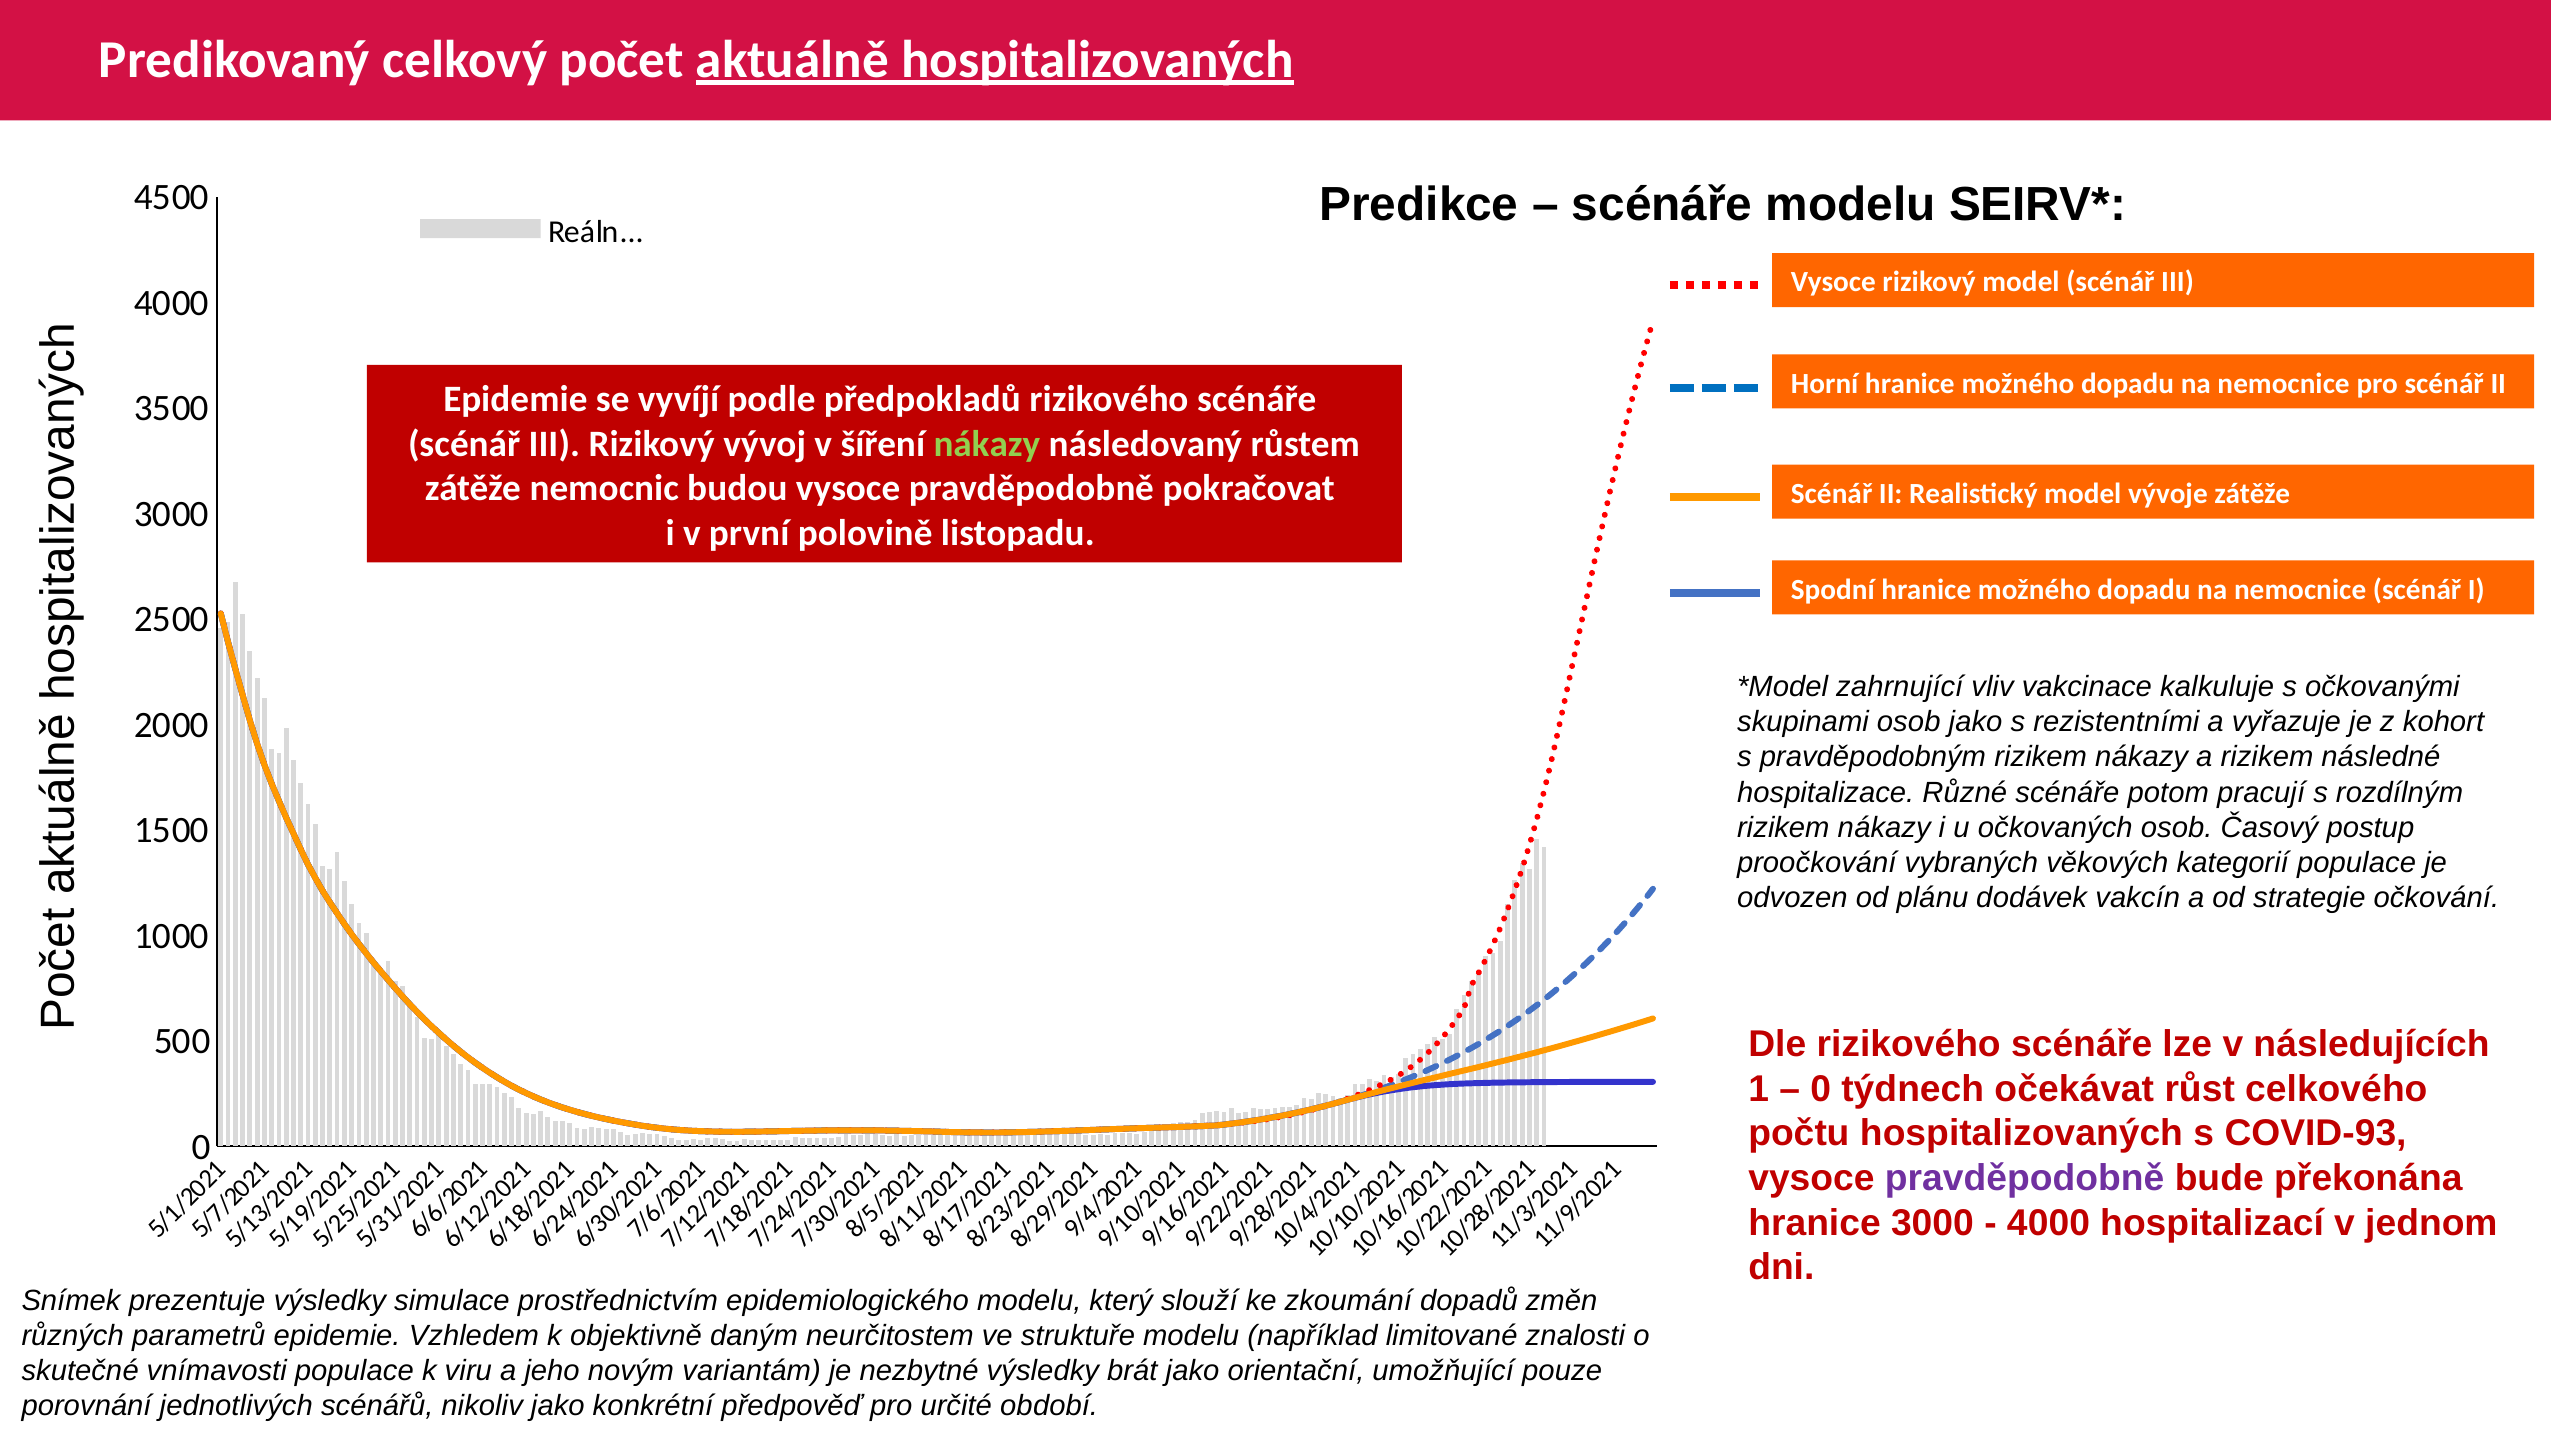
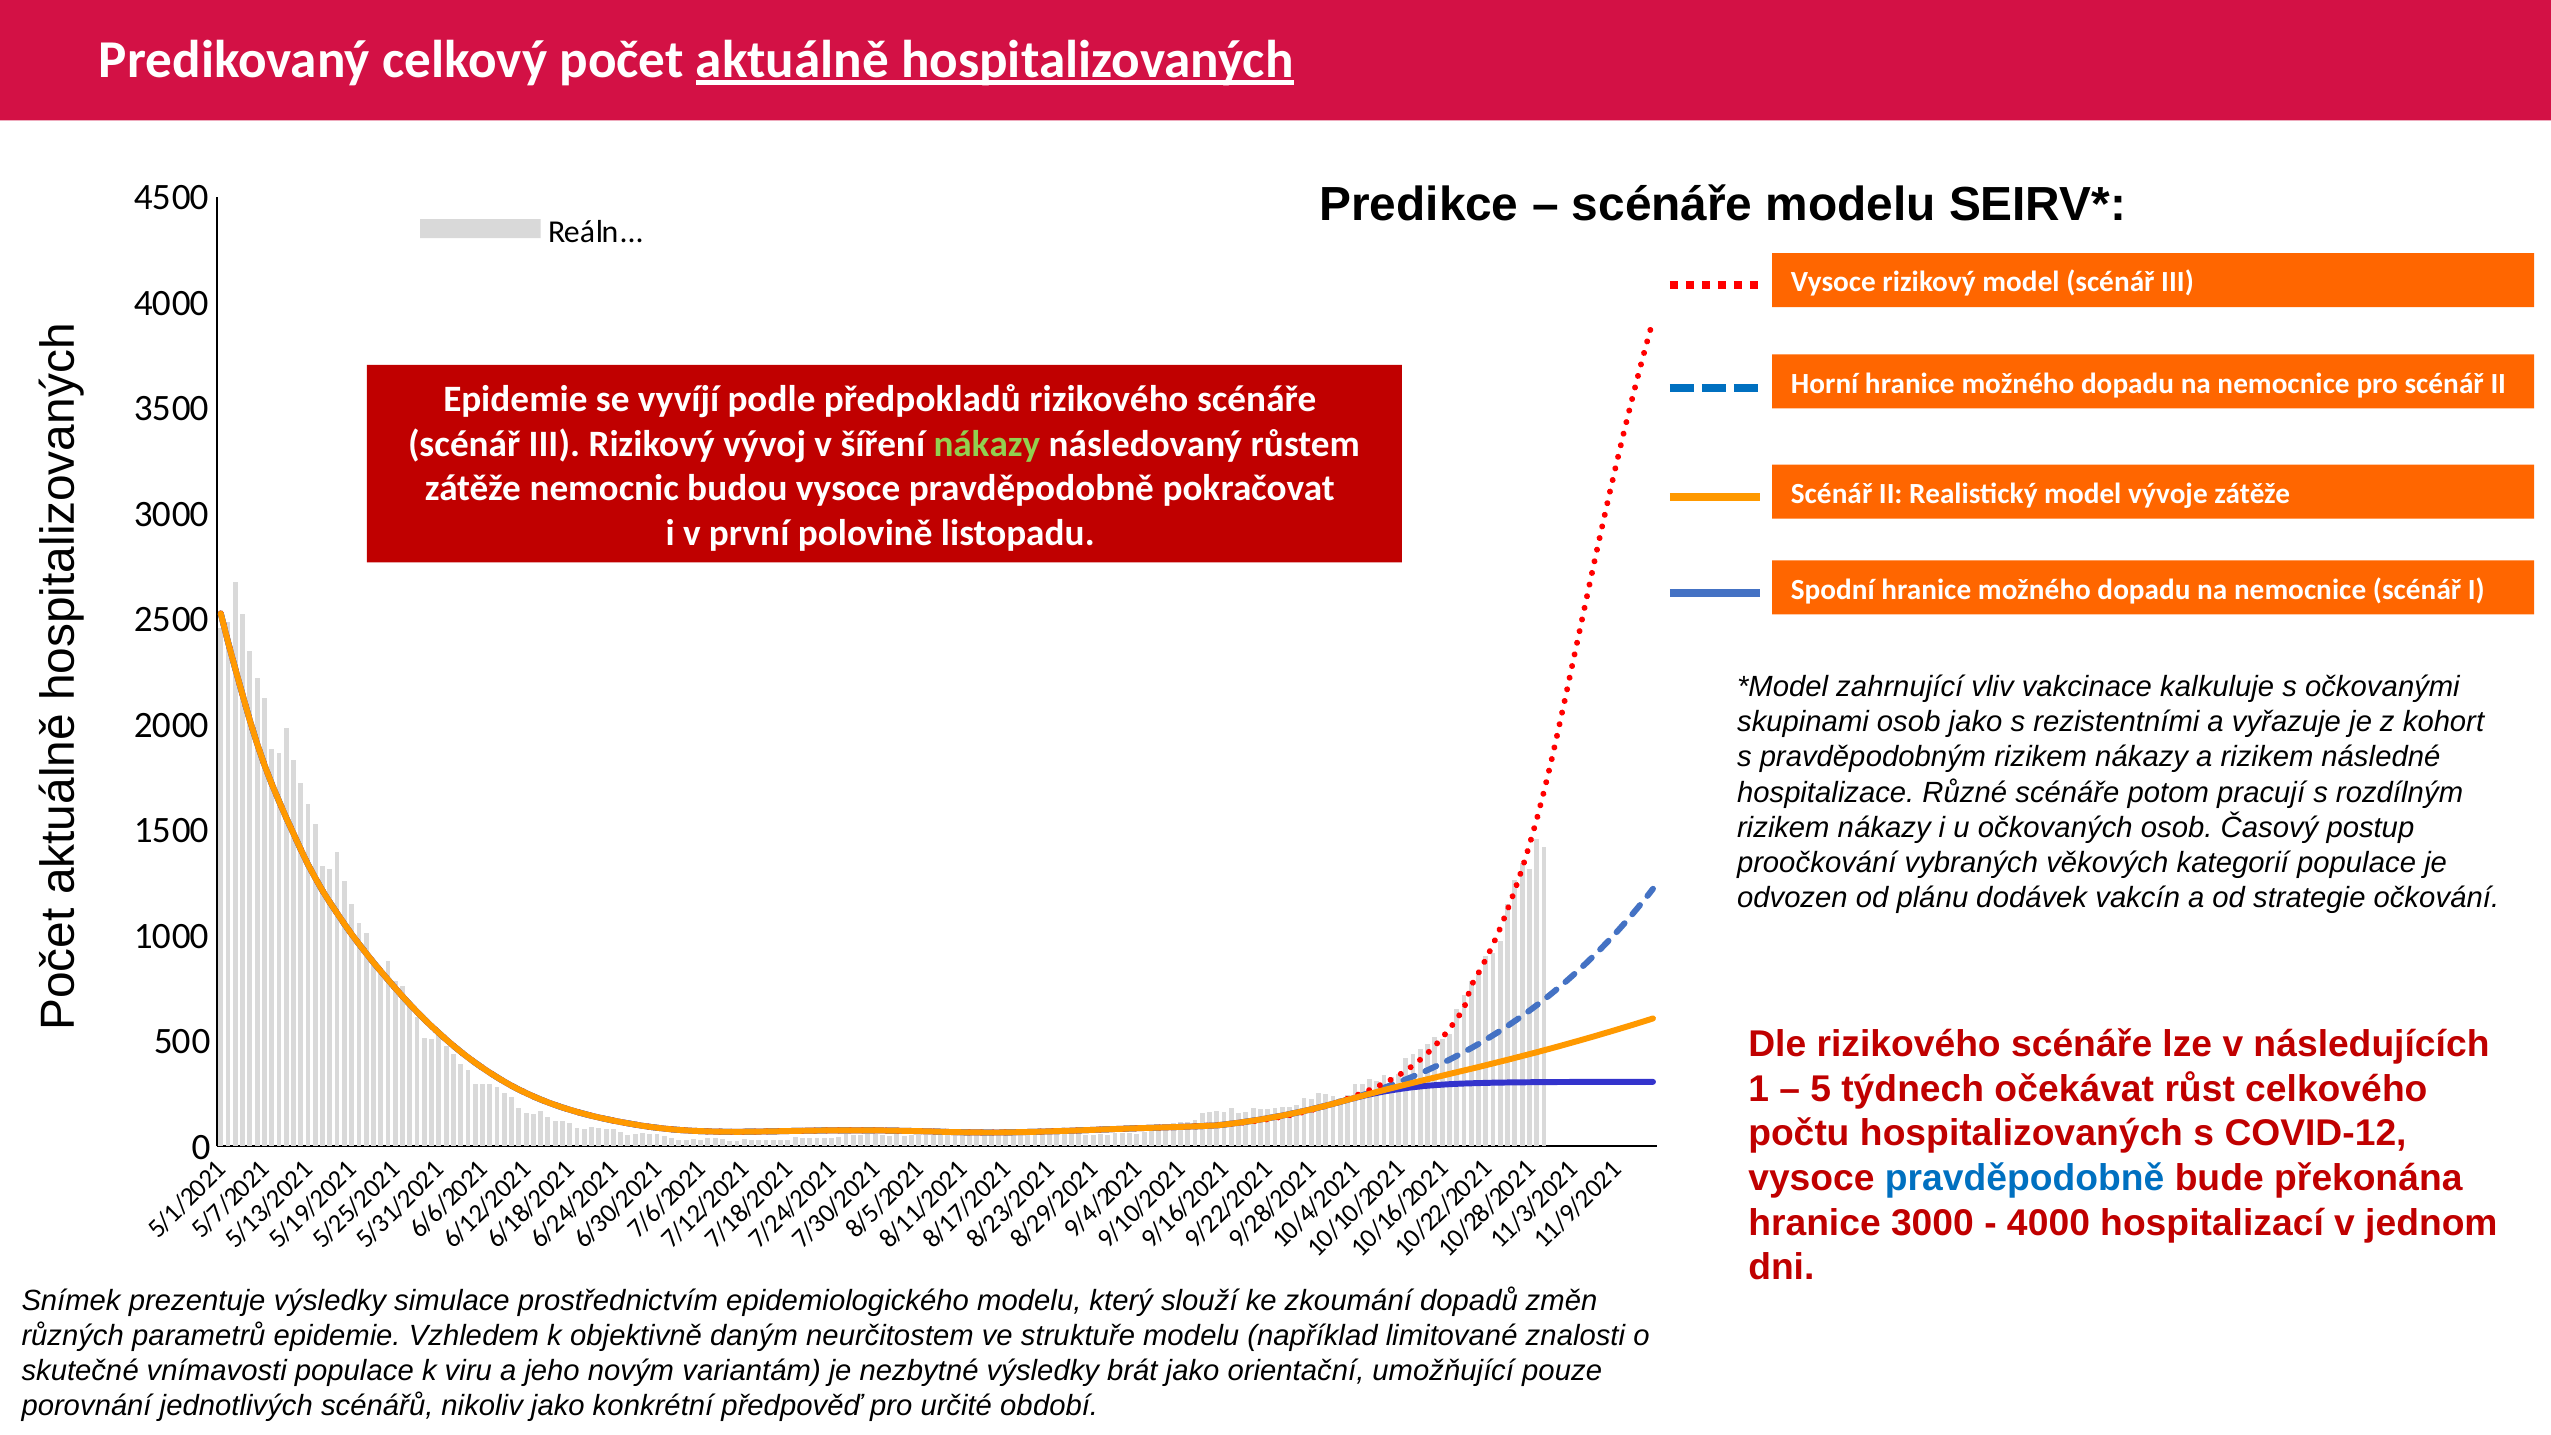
0: 0 -> 5 (1821, 1089)
COVID-93: COVID-93 -> COVID-12 (2316, 1134)
pravděpodobně colour: purple -> blue (2025, 1178)
